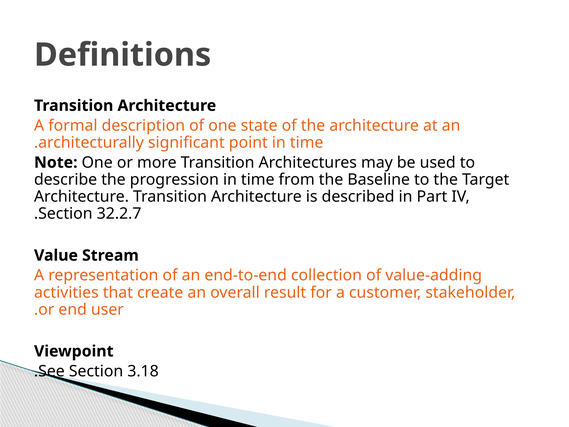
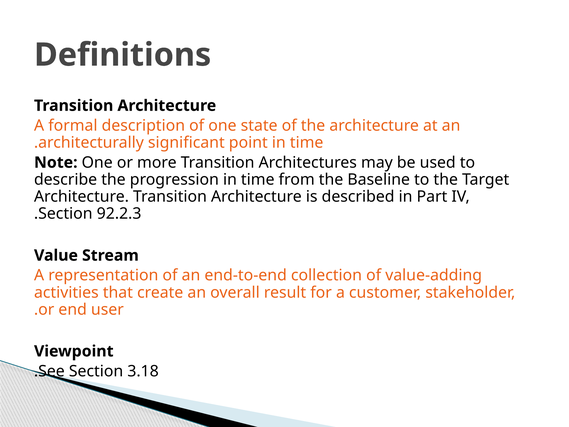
32.2.7: 32.2.7 -> 92.2.3 (119, 214)
